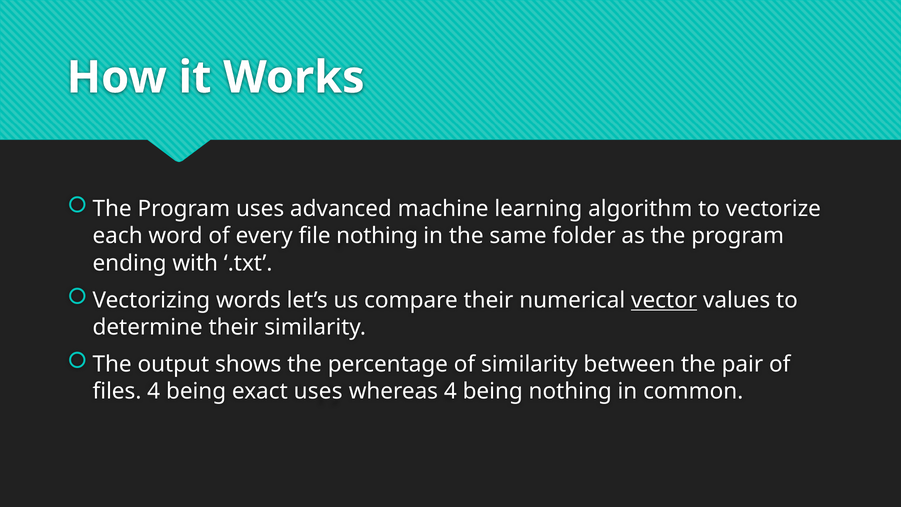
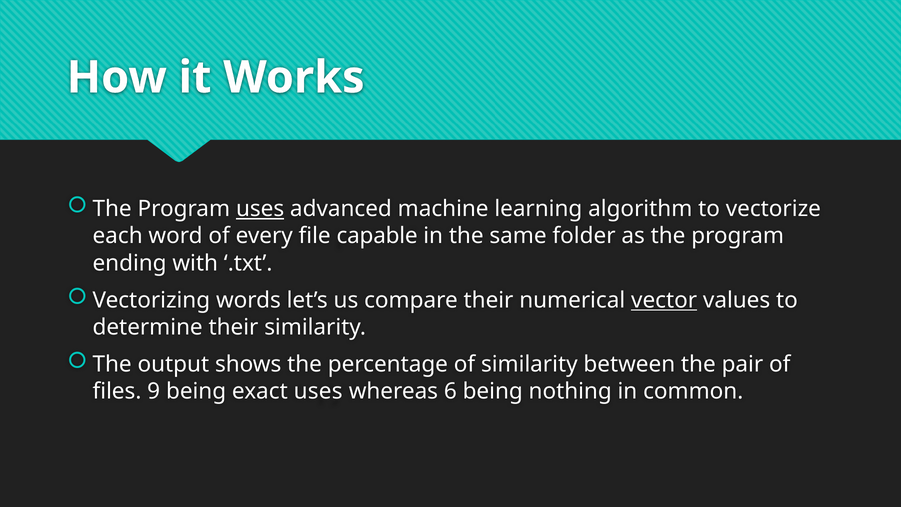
uses underline: none -> present (260, 209)
file nothing: nothing -> capable (377, 236)
files 4: 4 -> 9 (154, 391)
whereas 4: 4 -> 6 (450, 391)
